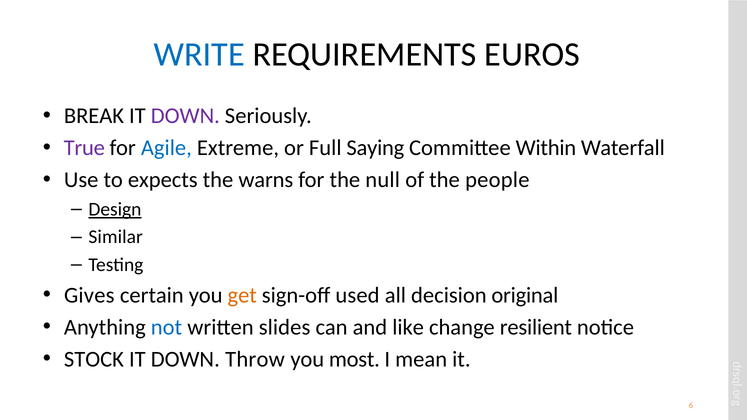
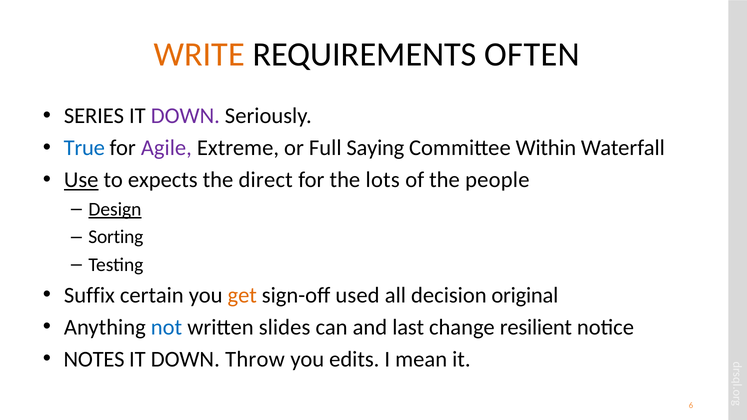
WRITE colour: blue -> orange (199, 54)
EUROS: EUROS -> OFTEN (532, 54)
BREAK: BREAK -> SERIES (94, 116)
True colour: purple -> blue (84, 148)
Agile colour: blue -> purple (166, 148)
Use underline: none -> present (81, 180)
warns: warns -> direct (266, 180)
null: null -> lots (383, 180)
Similar: Similar -> Sorting (116, 237)
Gives: Gives -> Suffix (89, 295)
like: like -> last (408, 327)
STOCK: STOCK -> NOTES (94, 359)
most: most -> edits (354, 359)
